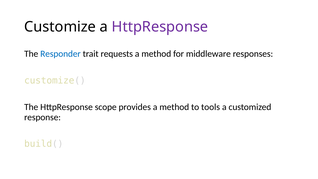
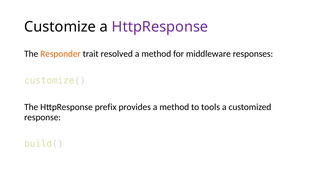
Responder colour: blue -> orange (61, 54)
requests: requests -> resolved (117, 54)
scope: scope -> prefix (106, 107)
